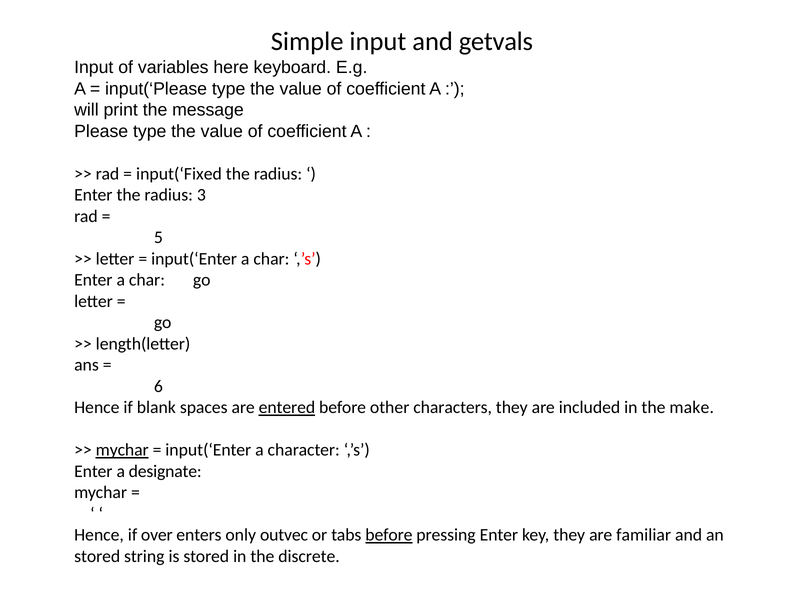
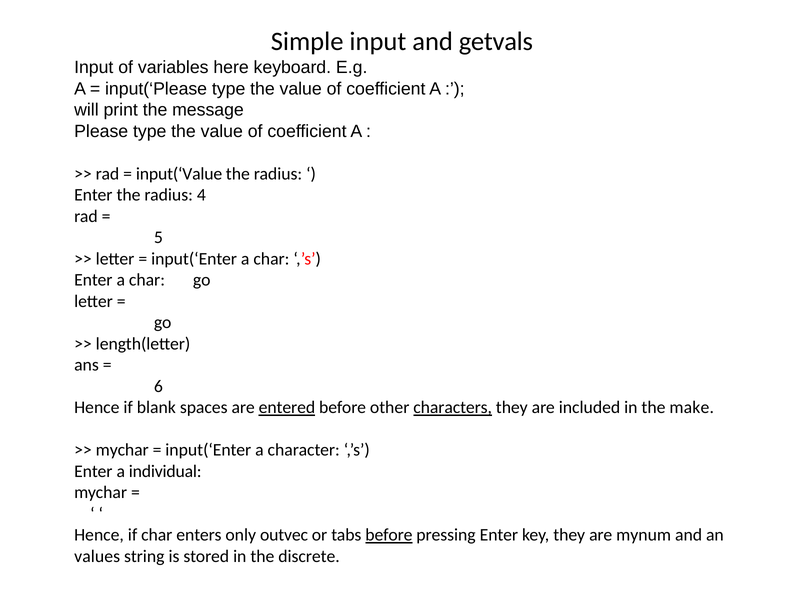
input(‘Fixed: input(‘Fixed -> input(‘Value (179, 174)
3: 3 -> 4 (201, 195)
characters underline: none -> present (453, 407)
mychar underline: present -> none (122, 450)
designate: designate -> individual (165, 471)
if over: over -> char (157, 535)
familiar: familiar -> mynum (644, 535)
stored: stored -> values (97, 556)
